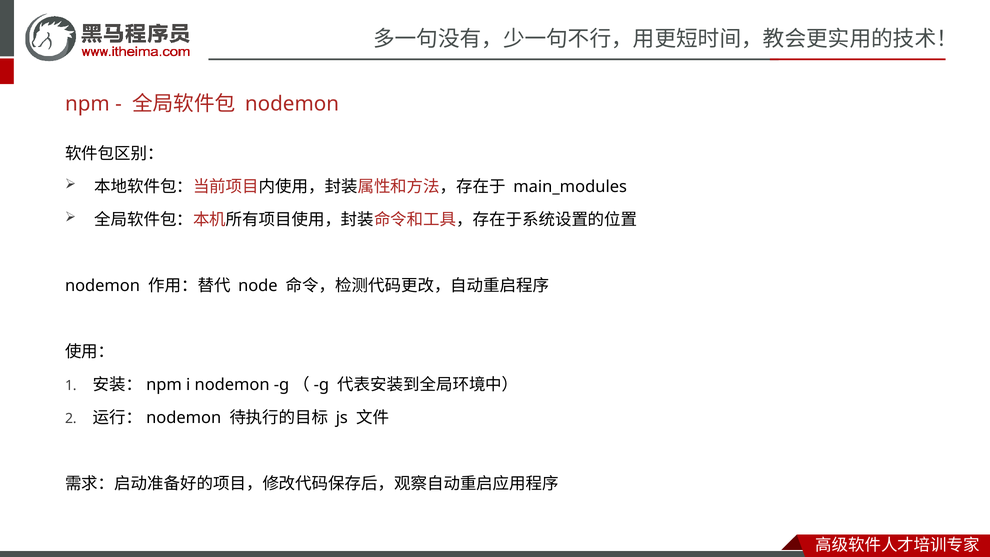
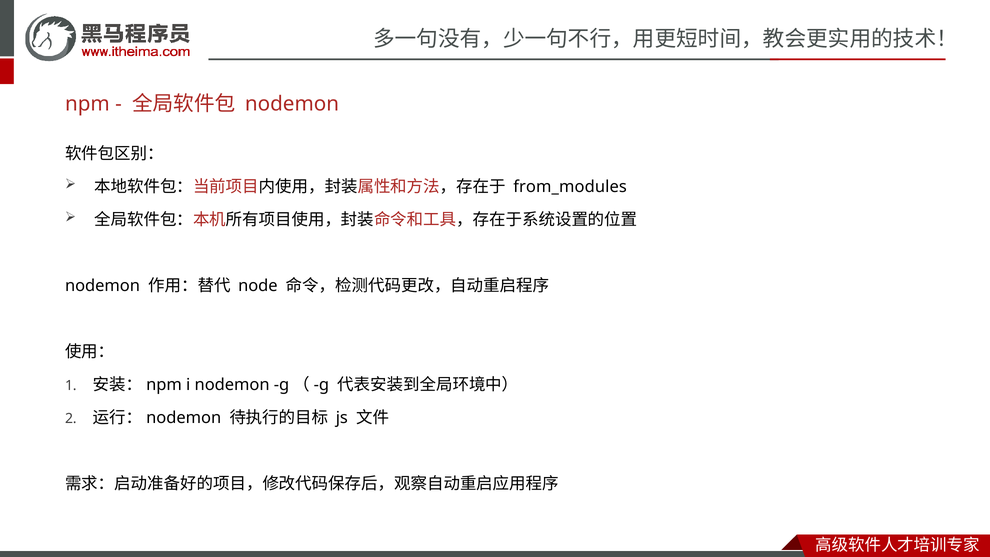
main_modules: main_modules -> from_modules (570, 187)
